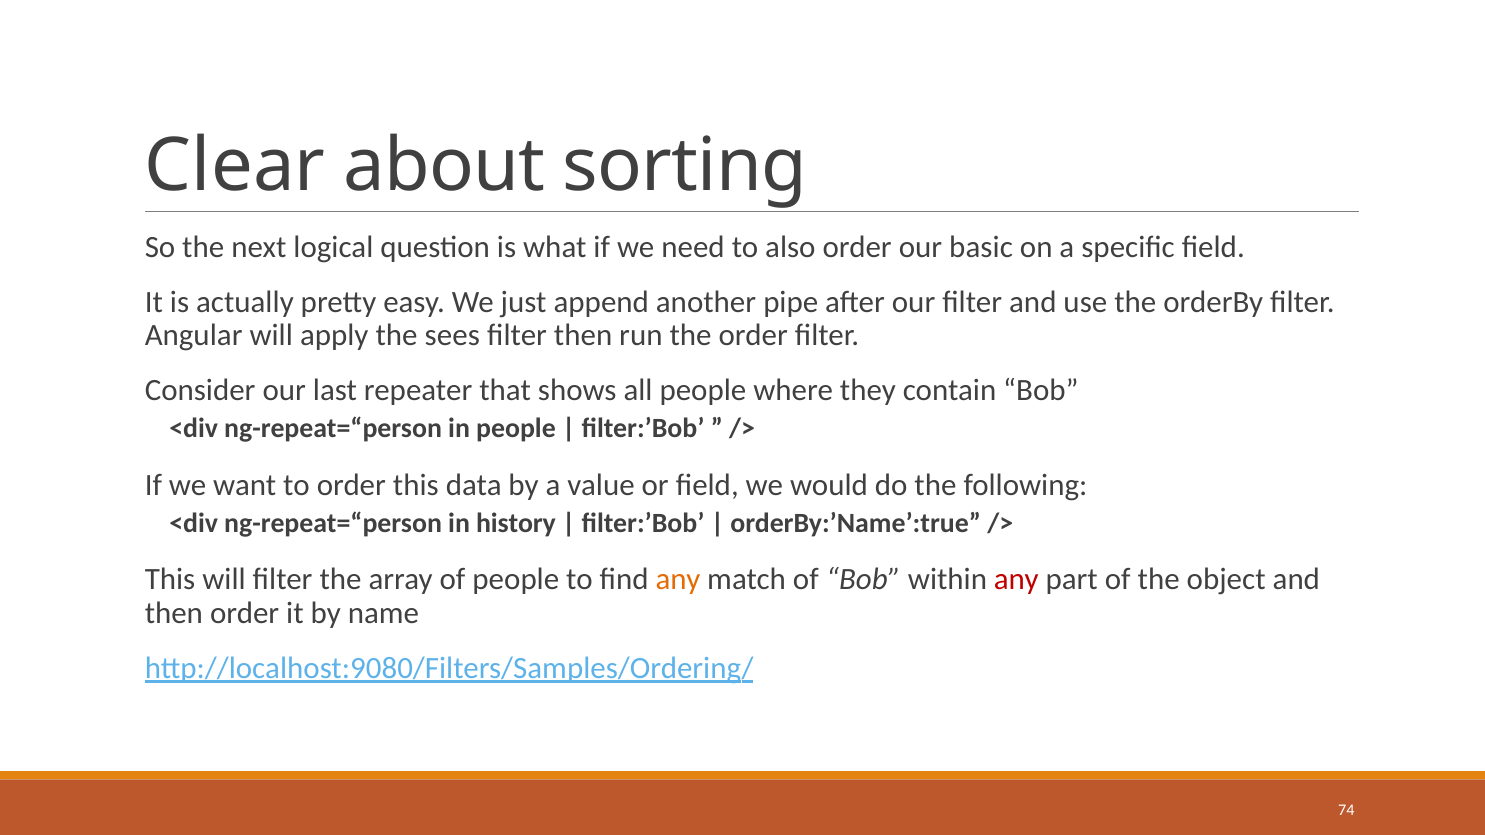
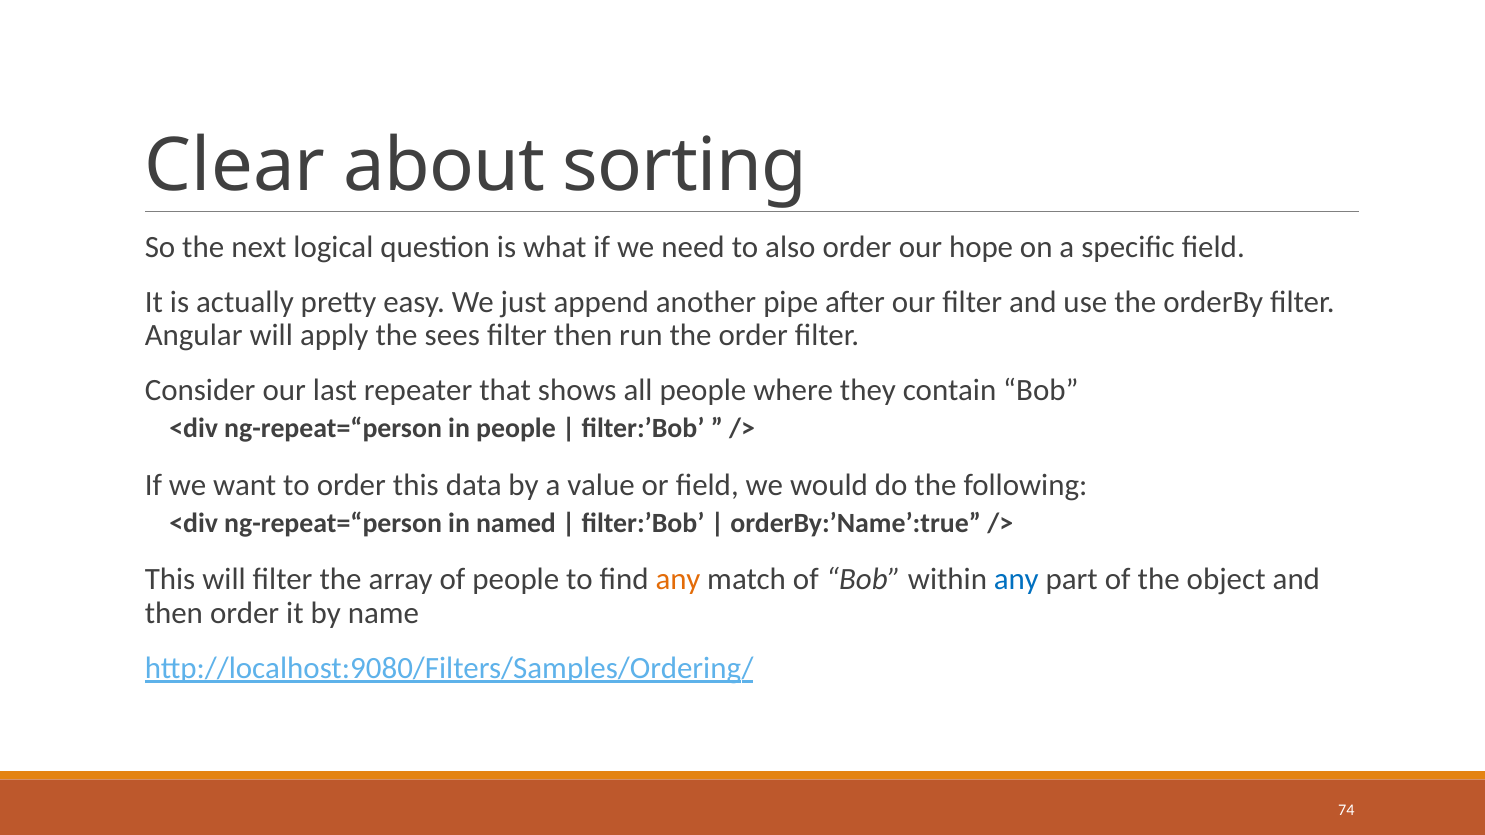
basic: basic -> hope (981, 247)
history: history -> named (516, 523)
any colour: red -> blue (1016, 580)
